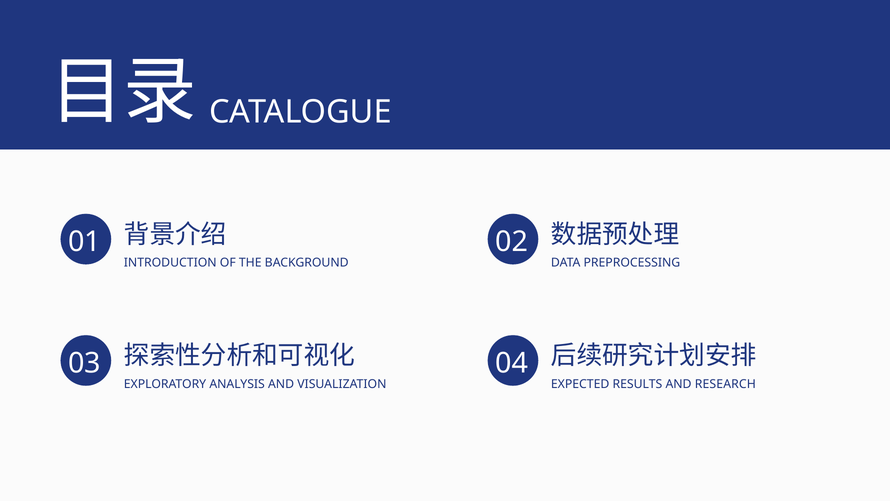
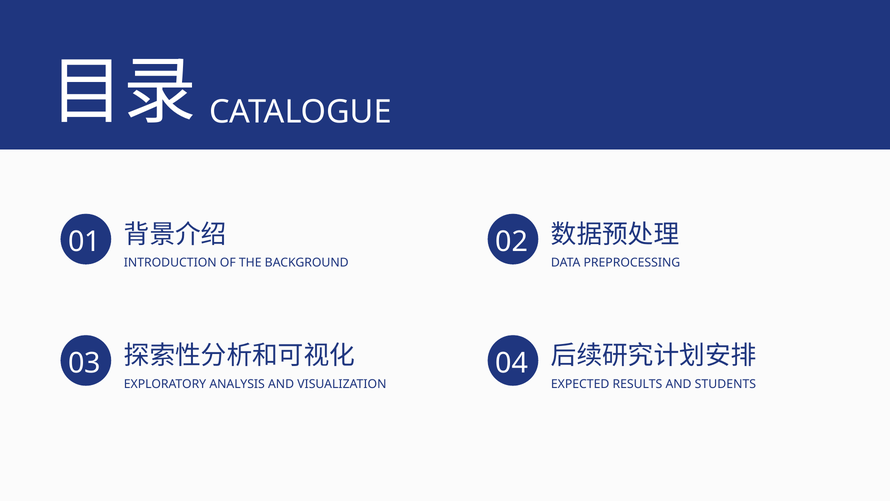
RESEARCH: RESEARCH -> STUDENTS (725, 384)
